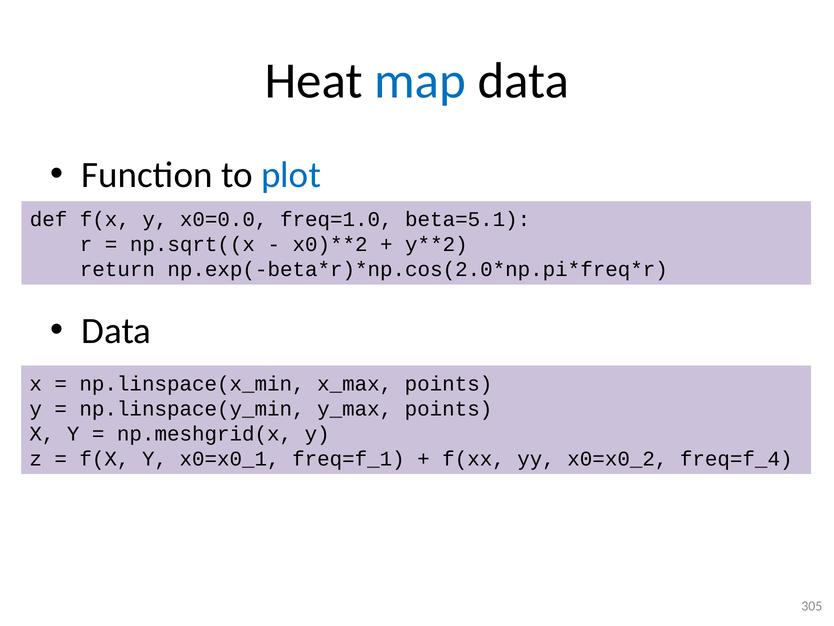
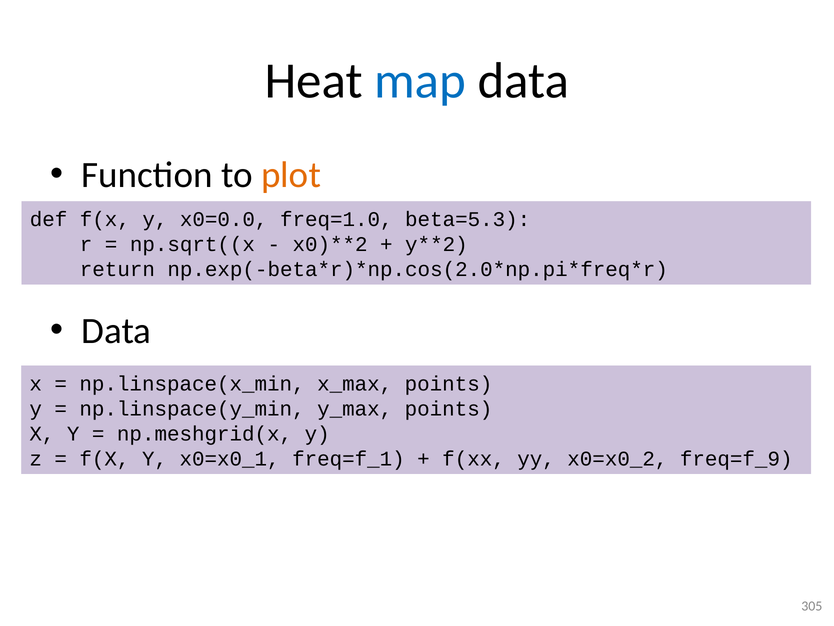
plot colour: blue -> orange (291, 175)
beta=5.1: beta=5.1 -> beta=5.3 (468, 219)
freq=f_4: freq=f_4 -> freq=f_9 (736, 458)
